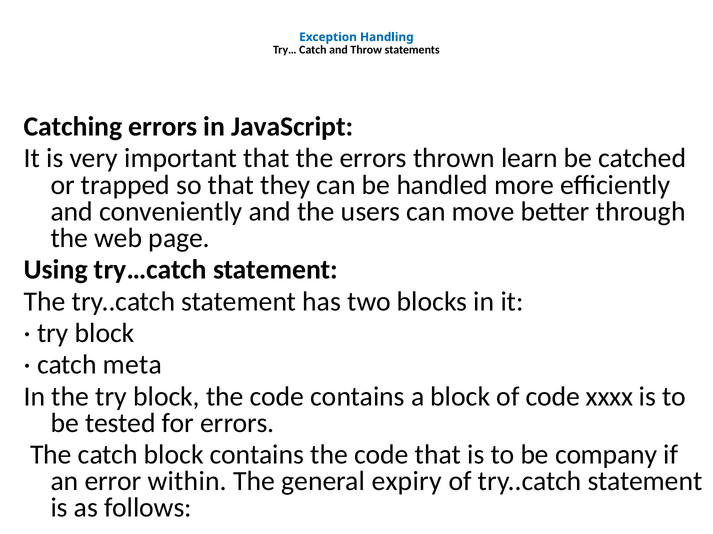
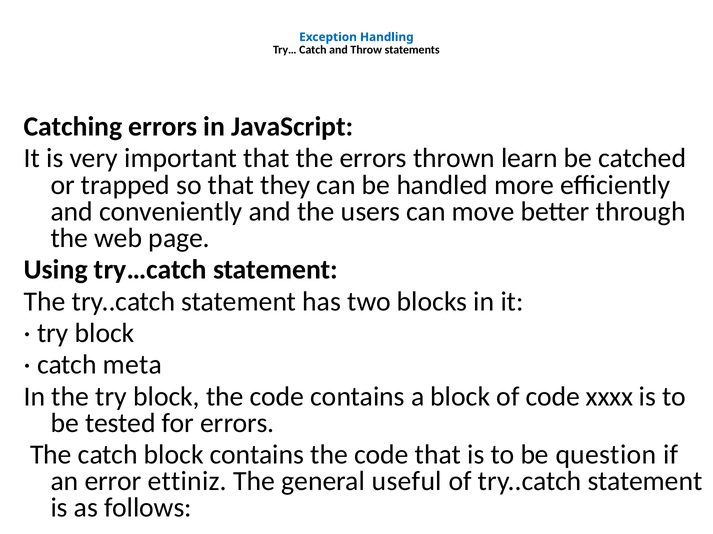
company: company -> question (606, 455)
within: within -> ettiniz (187, 482)
expiry: expiry -> useful (407, 482)
